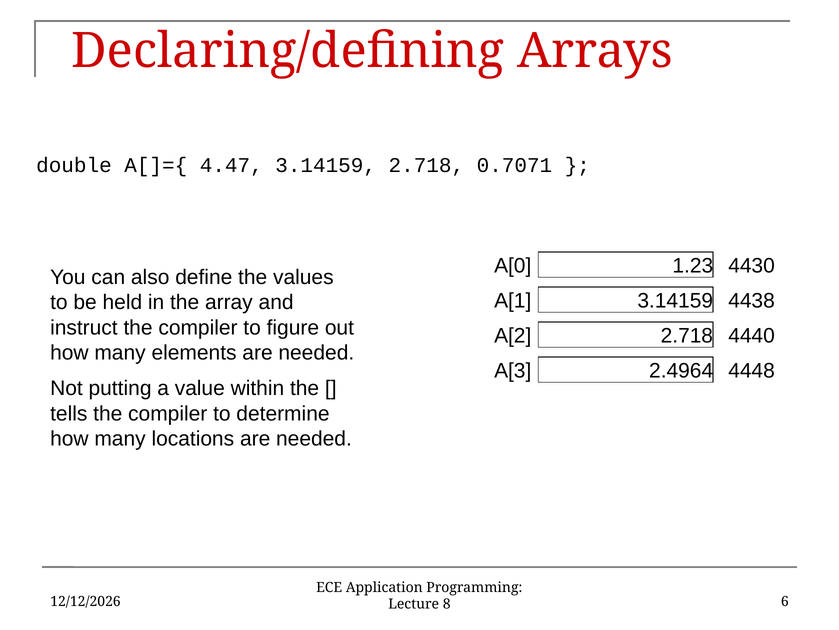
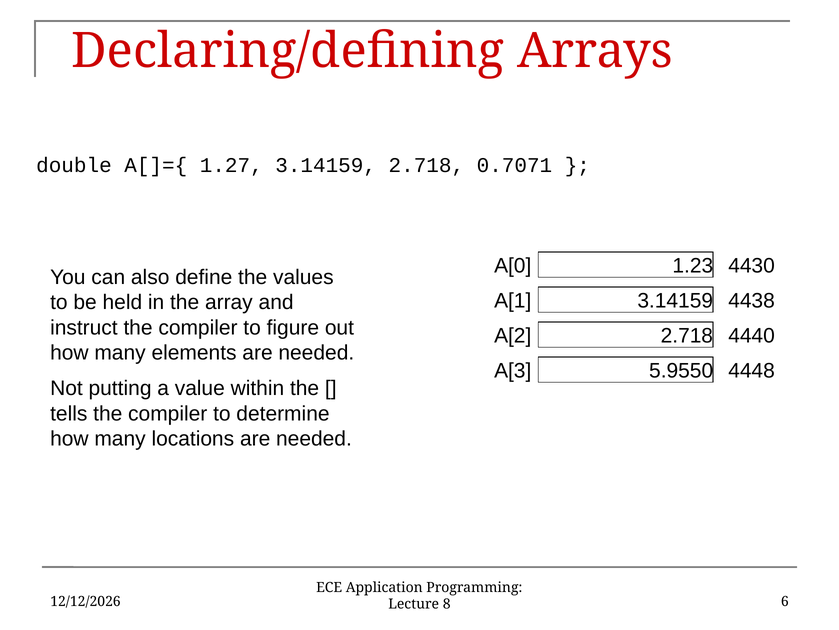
4.47: 4.47 -> 1.27 (231, 165)
2.4964: 2.4964 -> 5.9550 (681, 371)
